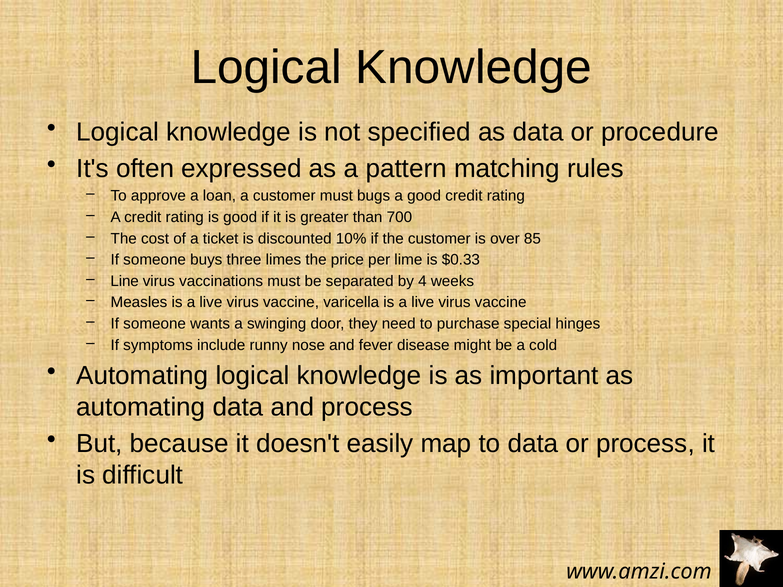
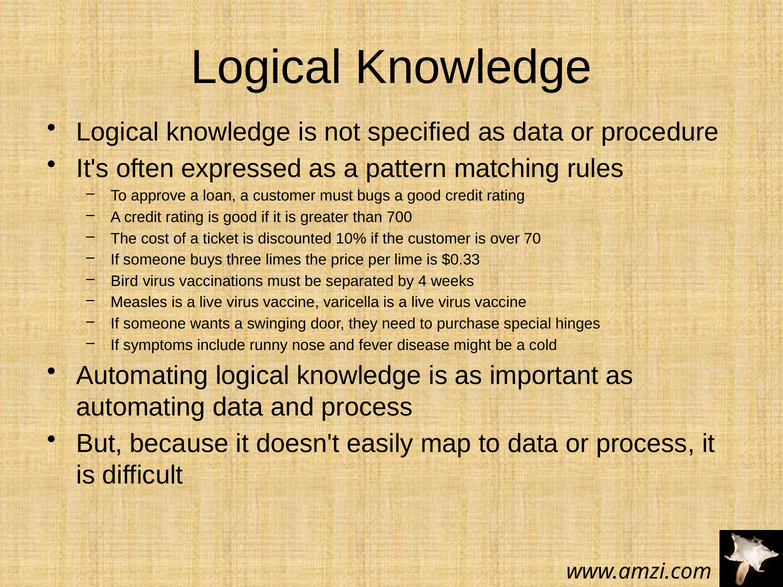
85: 85 -> 70 (532, 239)
Line: Line -> Bird (124, 281)
